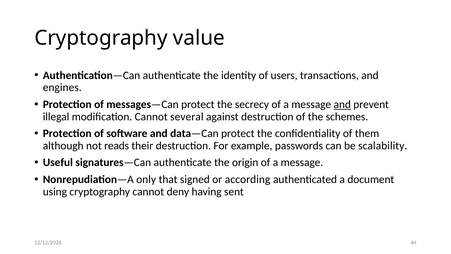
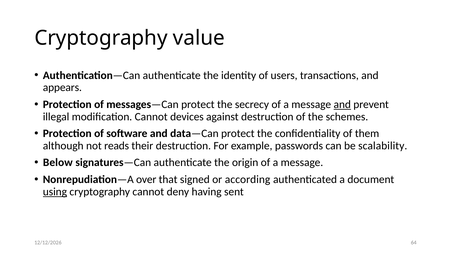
engines: engines -> appears (62, 87)
several: several -> devices (187, 116)
Useful: Useful -> Below (58, 162)
only: only -> over (146, 179)
using underline: none -> present (55, 191)
